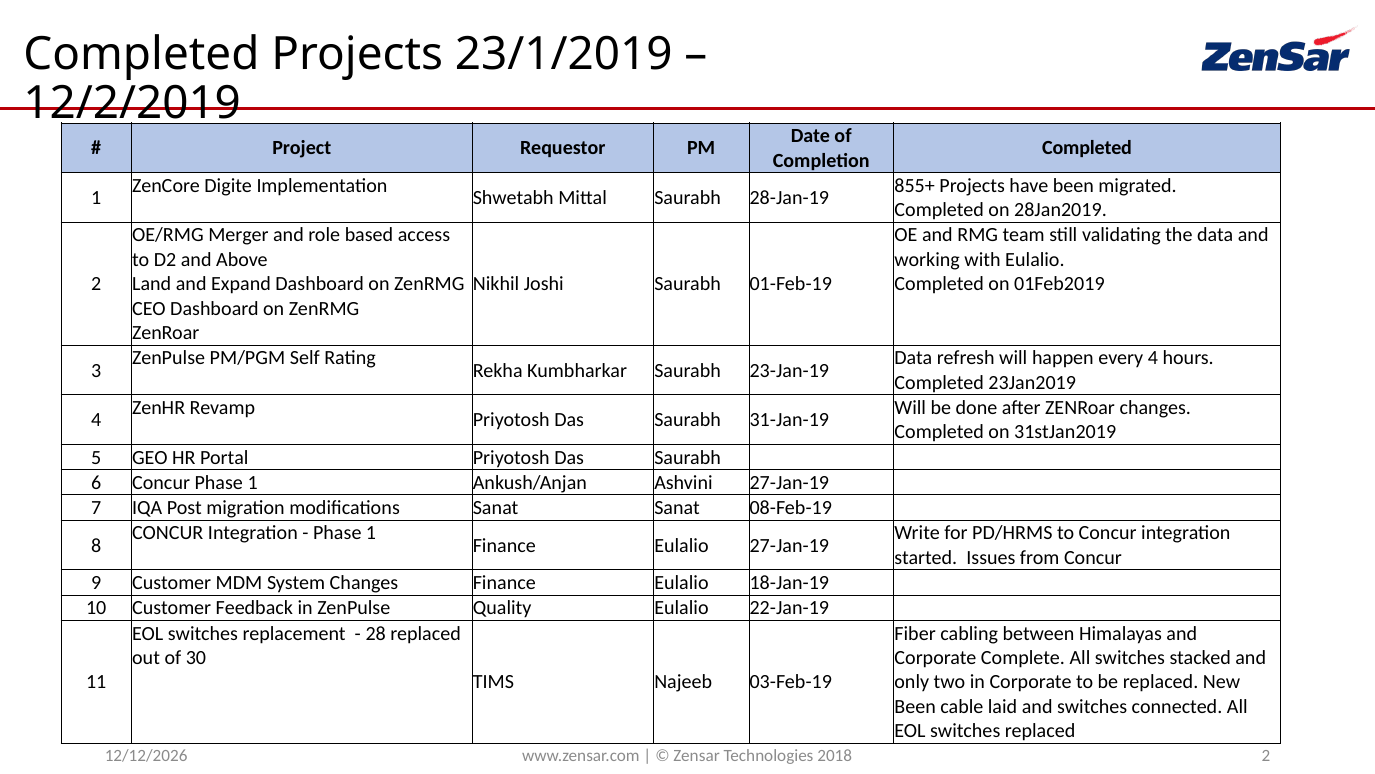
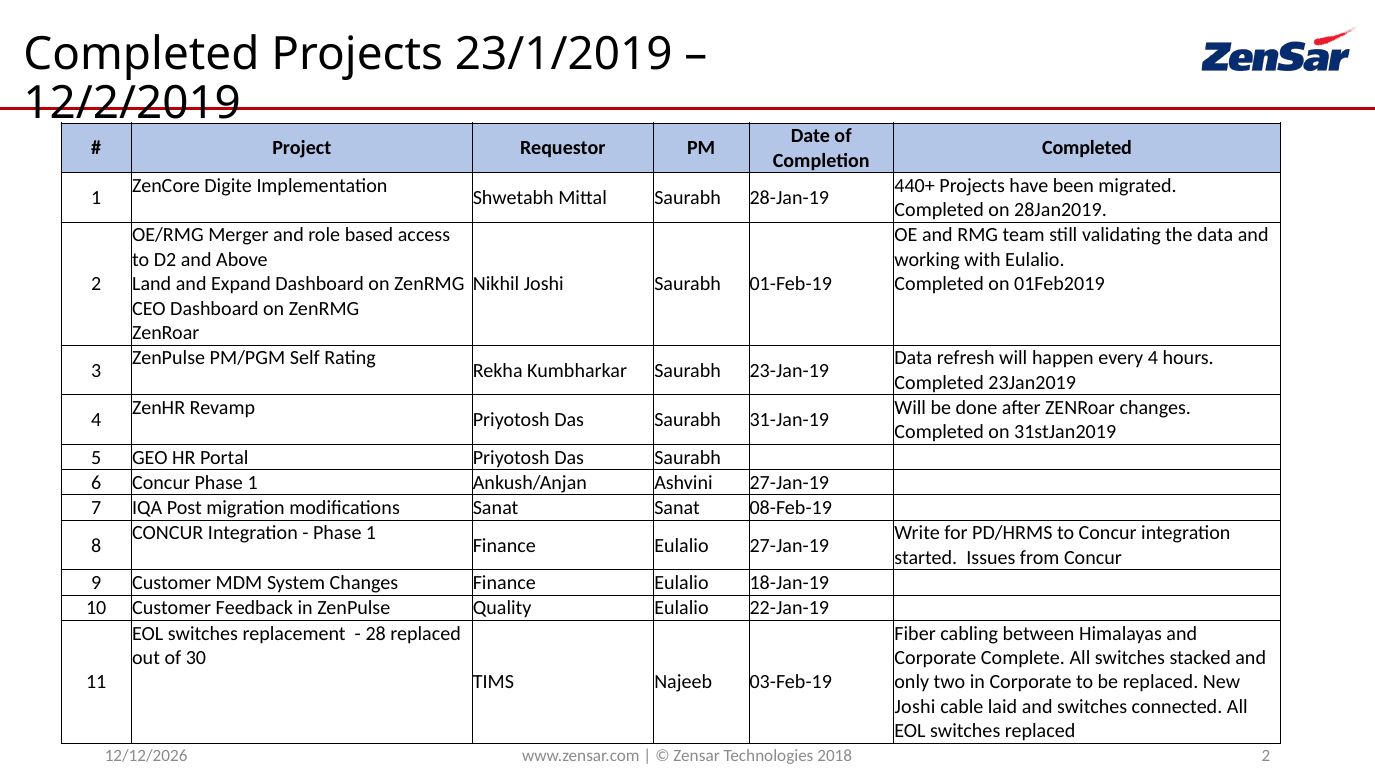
855+: 855+ -> 440+ (915, 186)
Been: Been -> Joshi (915, 706)
